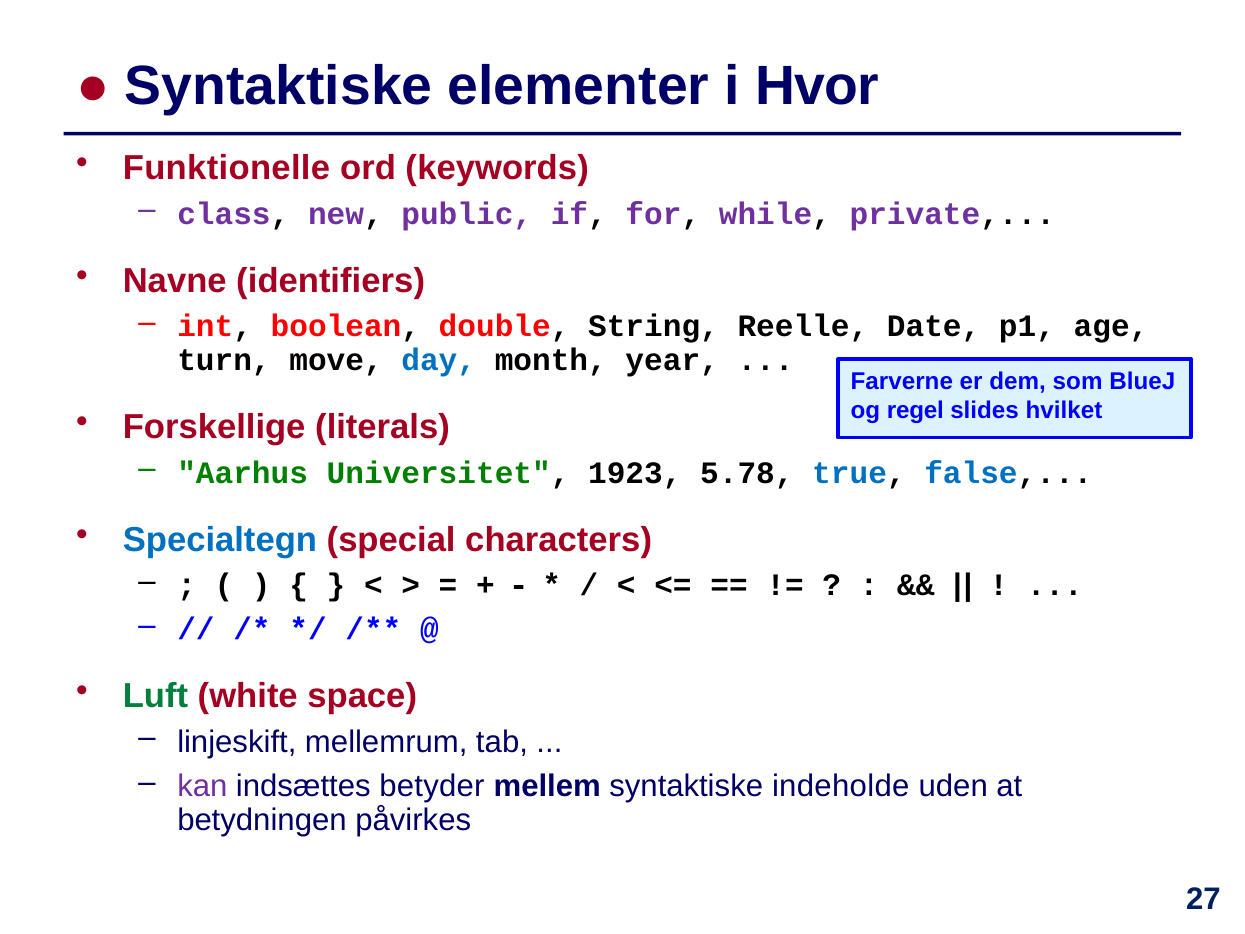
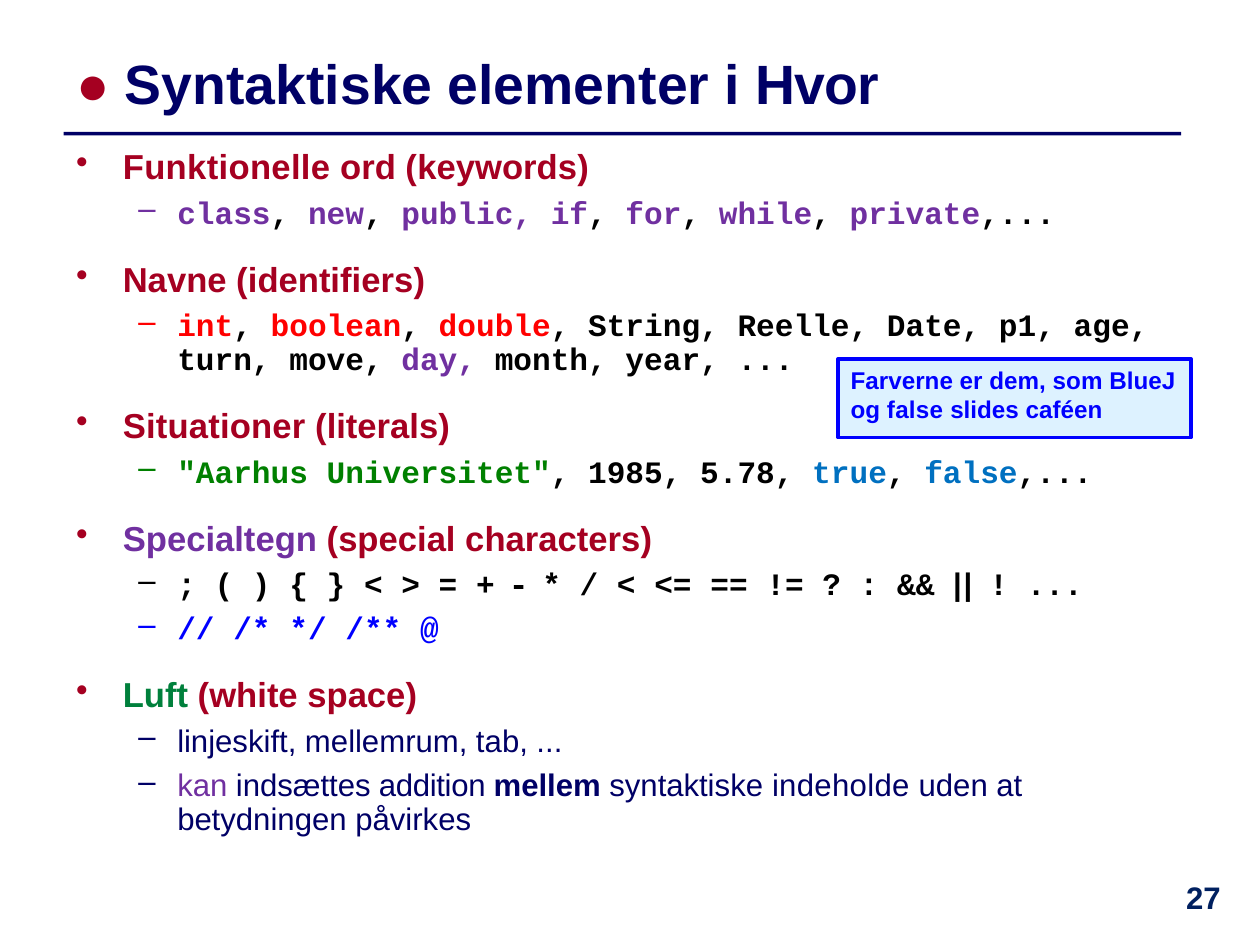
day colour: blue -> purple (439, 360)
og regel: regel -> false (915, 411)
hvilket: hvilket -> caféen (1064, 411)
Forskellige: Forskellige -> Situationer (214, 427)
1923: 1923 -> 1985 (635, 473)
Specialtegn colour: blue -> purple (220, 540)
betyder: betyder -> addition (432, 786)
